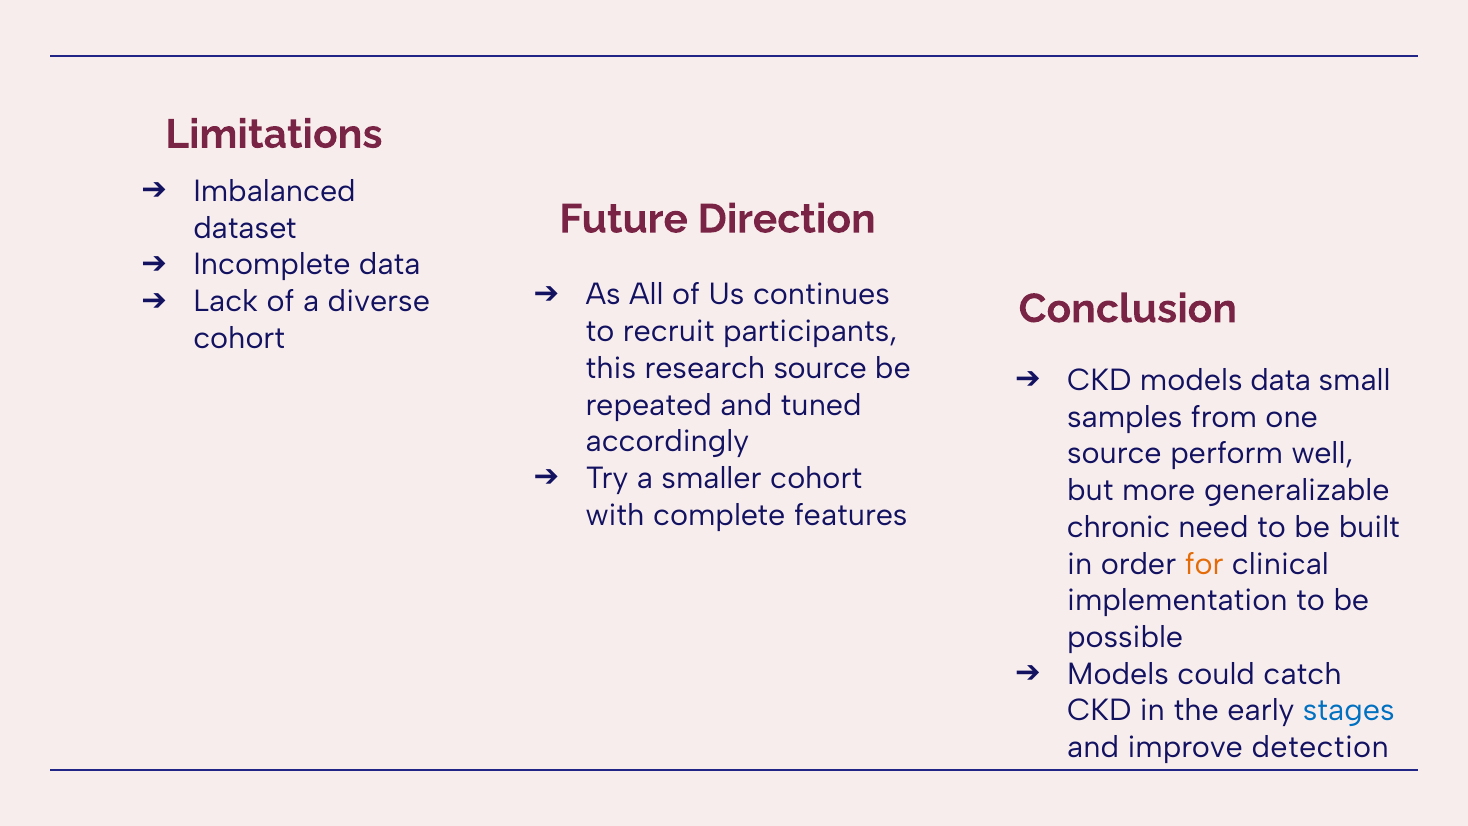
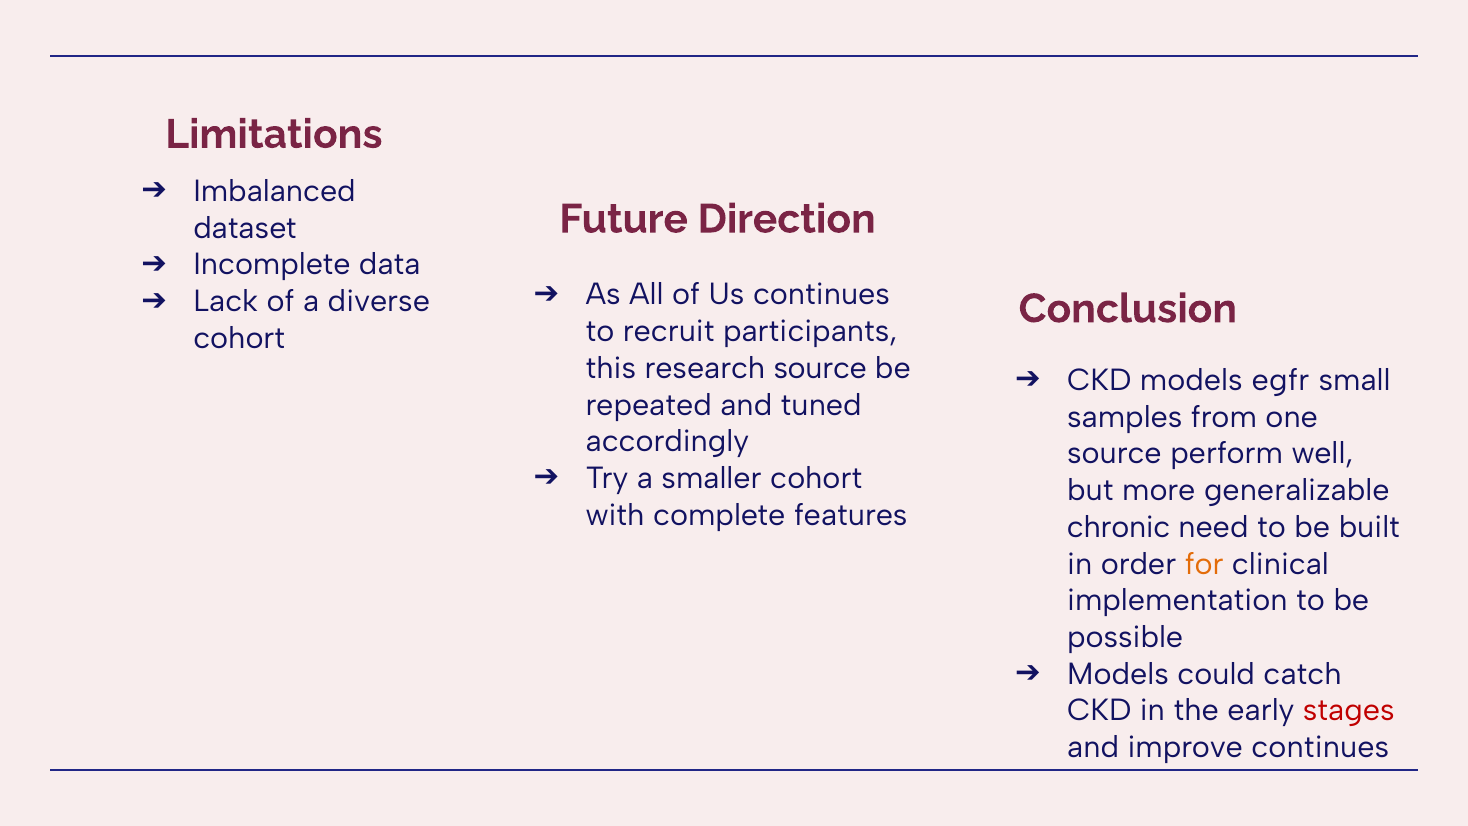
models data: data -> egfr (1280, 380)
stages colour: blue -> red (1349, 711)
improve detection: detection -> continues (1320, 747)
